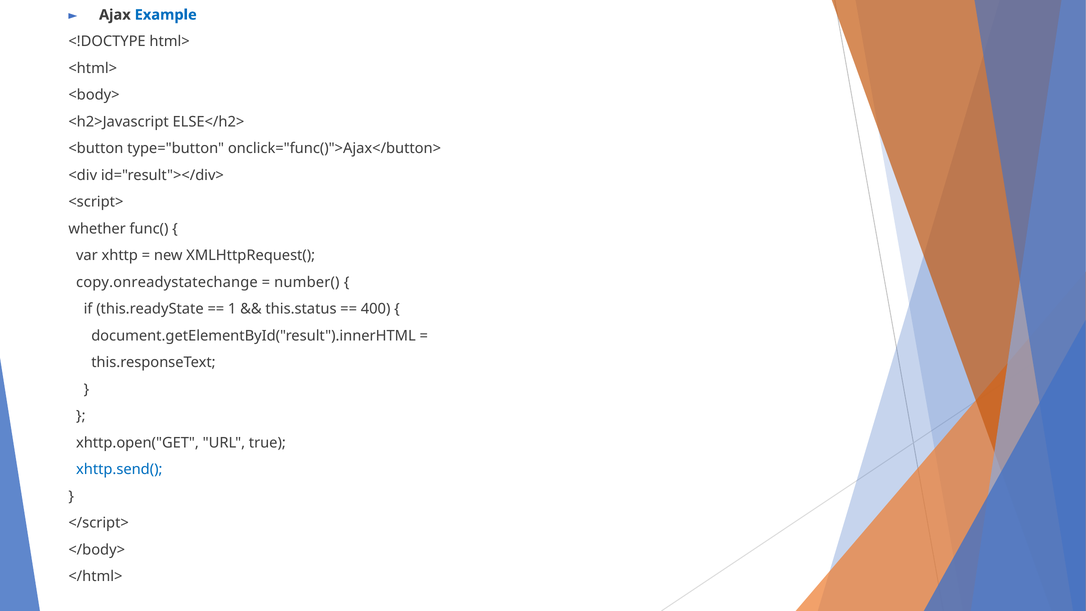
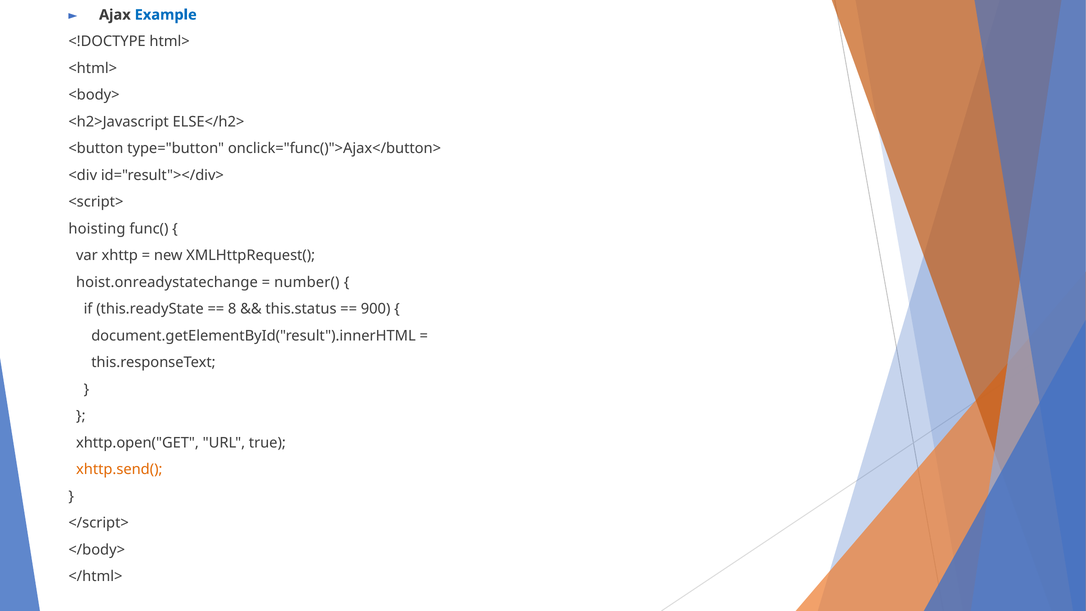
whether: whether -> hoisting (97, 229)
copy.onreadystatechange: copy.onreadystatechange -> hoist.onreadystatechange (167, 282)
1: 1 -> 8 (232, 309)
400: 400 -> 900 (376, 309)
xhttp.send( colour: blue -> orange (119, 469)
